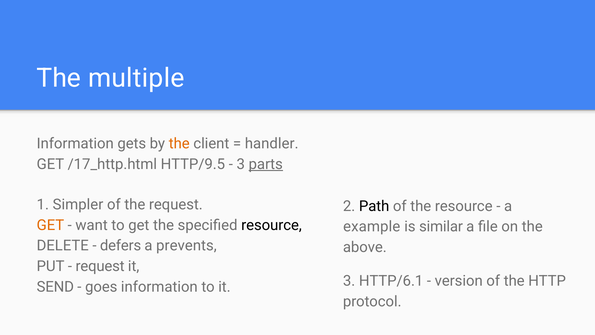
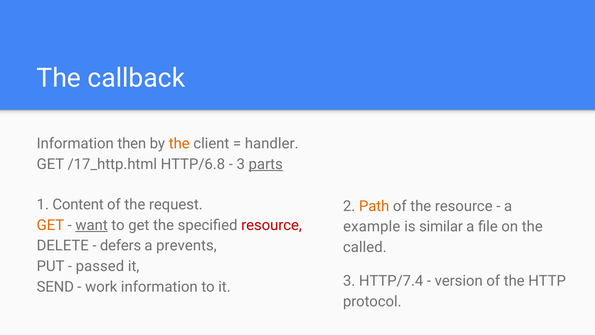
multiple: multiple -> callback (136, 78)
gets: gets -> then (132, 143)
HTTP/9.5: HTTP/9.5 -> HTTP/6.8 (193, 164)
Simpler: Simpler -> Content (78, 204)
Path colour: black -> orange (374, 206)
want underline: none -> present (92, 225)
resource colour: black -> red (271, 225)
above: above -> called (365, 247)
request: request -> passed (100, 266)
HTTP/6.1: HTTP/6.1 -> HTTP/7.4 (391, 281)
goes: goes -> work (101, 287)
